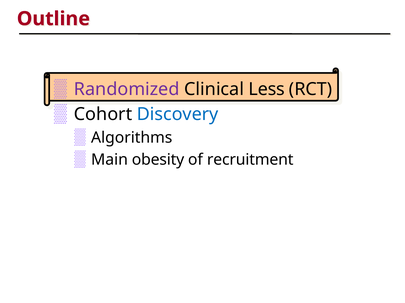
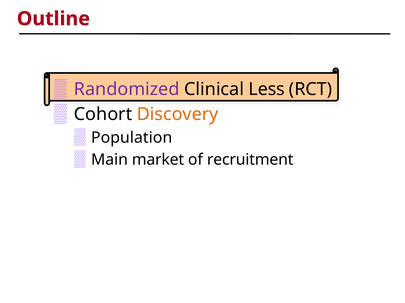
Discovery colour: blue -> orange (178, 115)
Algorithms: Algorithms -> Population (132, 138)
obesity: obesity -> market (158, 160)
